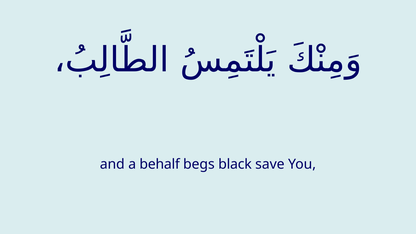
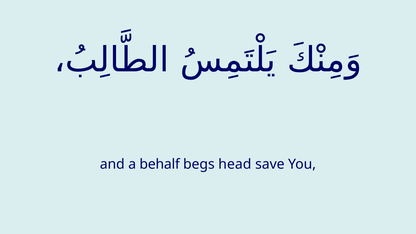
black: black -> head (235, 164)
